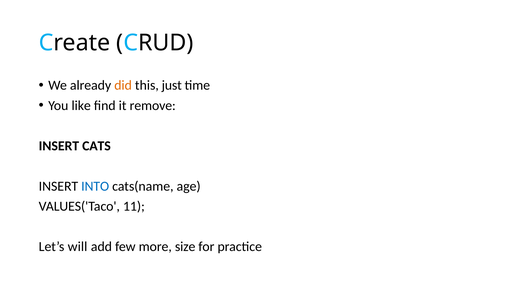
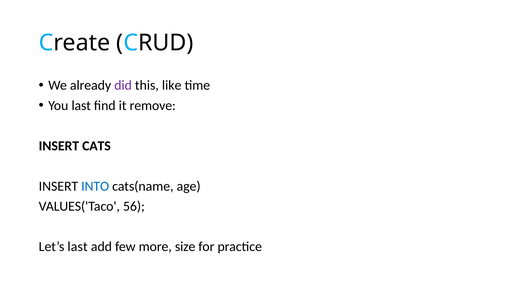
did colour: orange -> purple (123, 85)
just: just -> like (172, 85)
You like: like -> last (81, 105)
11: 11 -> 56 (134, 206)
Let’s will: will -> last (78, 246)
